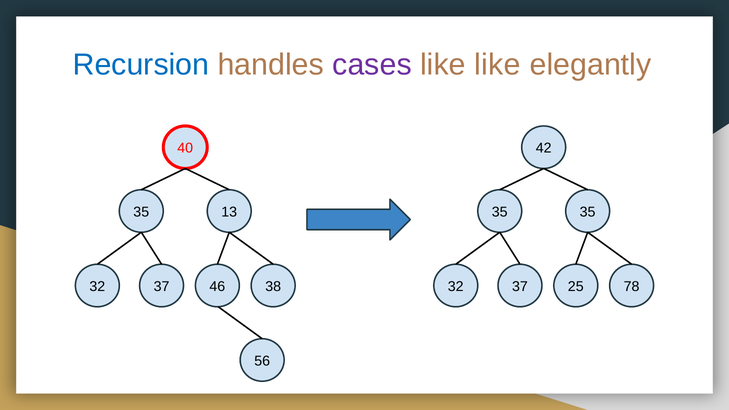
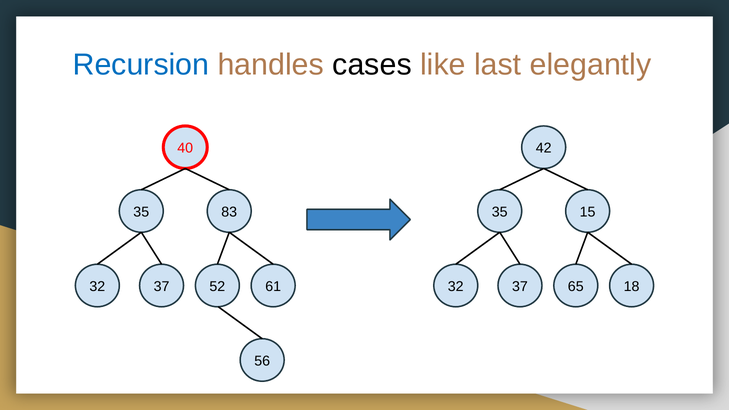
cases colour: purple -> black (372, 65)
like like: like -> last (498, 65)
13: 13 -> 83 (229, 212)
35 35: 35 -> 15 (588, 212)
46: 46 -> 52 (217, 287)
38: 38 -> 61 (273, 287)
25: 25 -> 65 (576, 287)
78: 78 -> 18 (632, 287)
